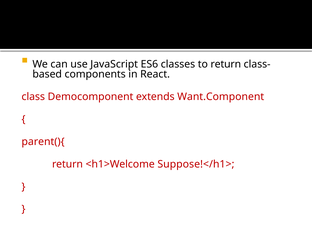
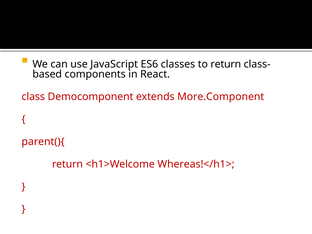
Want.Component: Want.Component -> More.Component (221, 97)
Suppose!</h1>: Suppose!</h1> -> Whereas!</h1> (196, 164)
